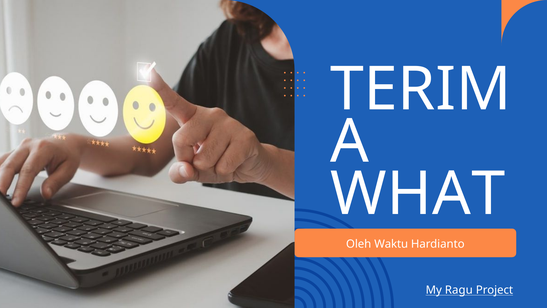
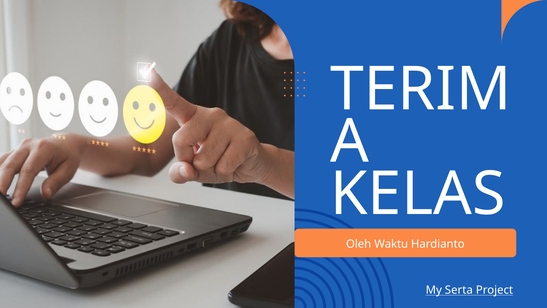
WHAT: WHAT -> KELAS (418, 194)
Ragu: Ragu -> Serta (459, 290)
